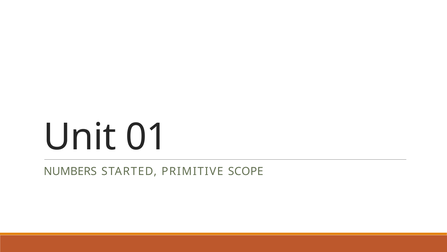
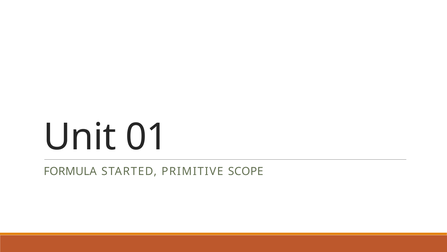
NUMBERS: NUMBERS -> FORMULA (70, 171)
